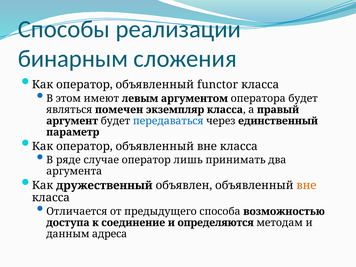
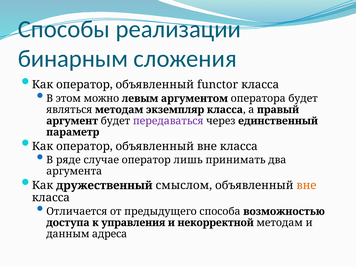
имеют: имеют -> можно (101, 98)
являться помечен: помечен -> методам (119, 110)
передаваться colour: blue -> purple (168, 121)
объявлен: объявлен -> смыслом (184, 185)
соединение: соединение -> управления (133, 223)
определяются: определяются -> некорректной (216, 223)
